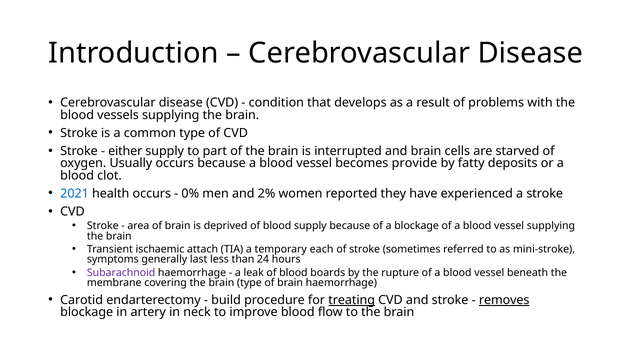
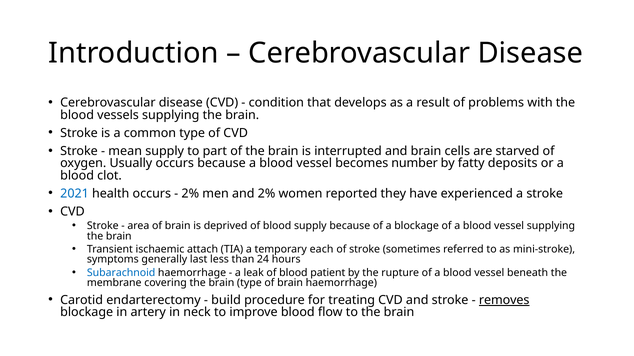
either: either -> mean (125, 151)
provide: provide -> number (415, 164)
0%: 0% -> 2% (190, 194)
Subarachnoid colour: purple -> blue (121, 273)
boards: boards -> patient (328, 273)
treating underline: present -> none (352, 301)
